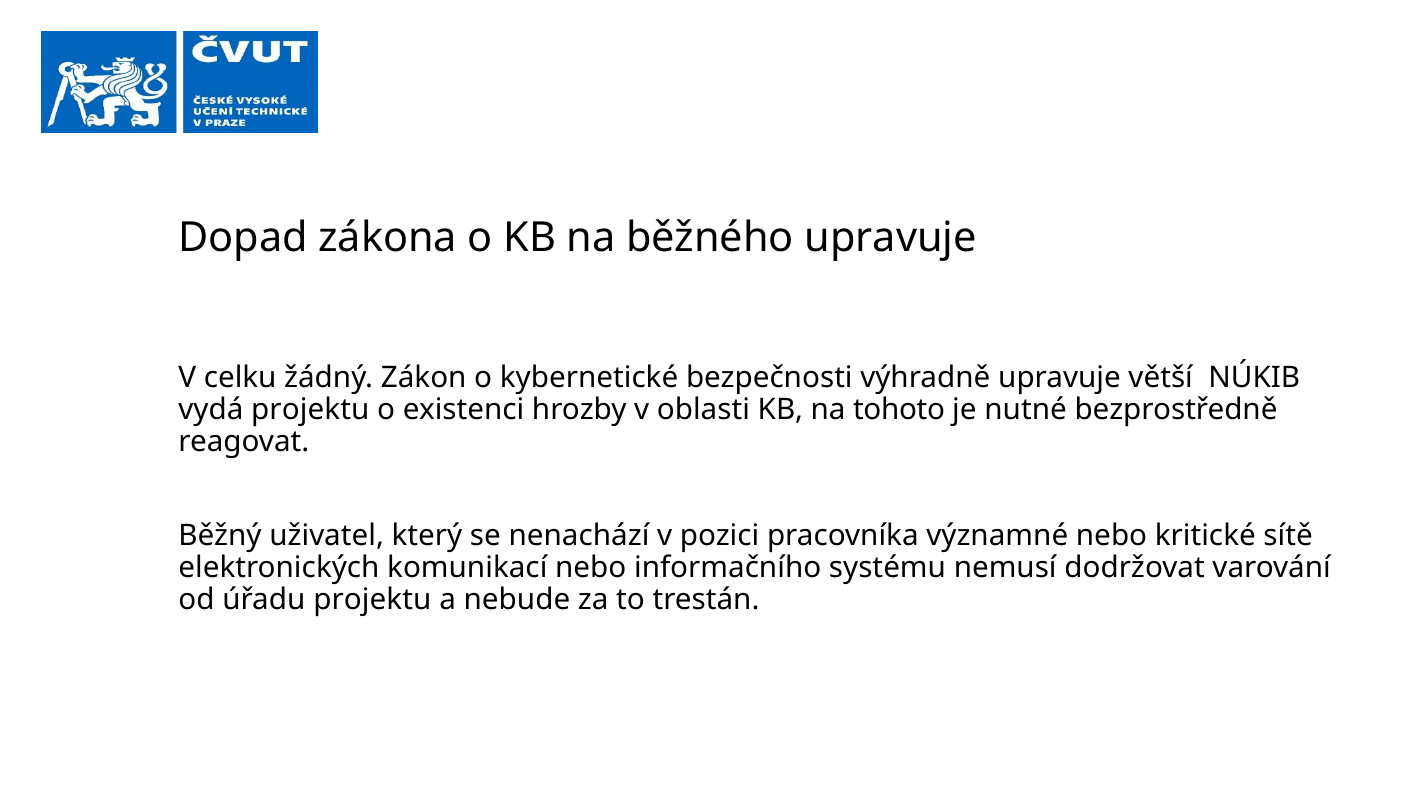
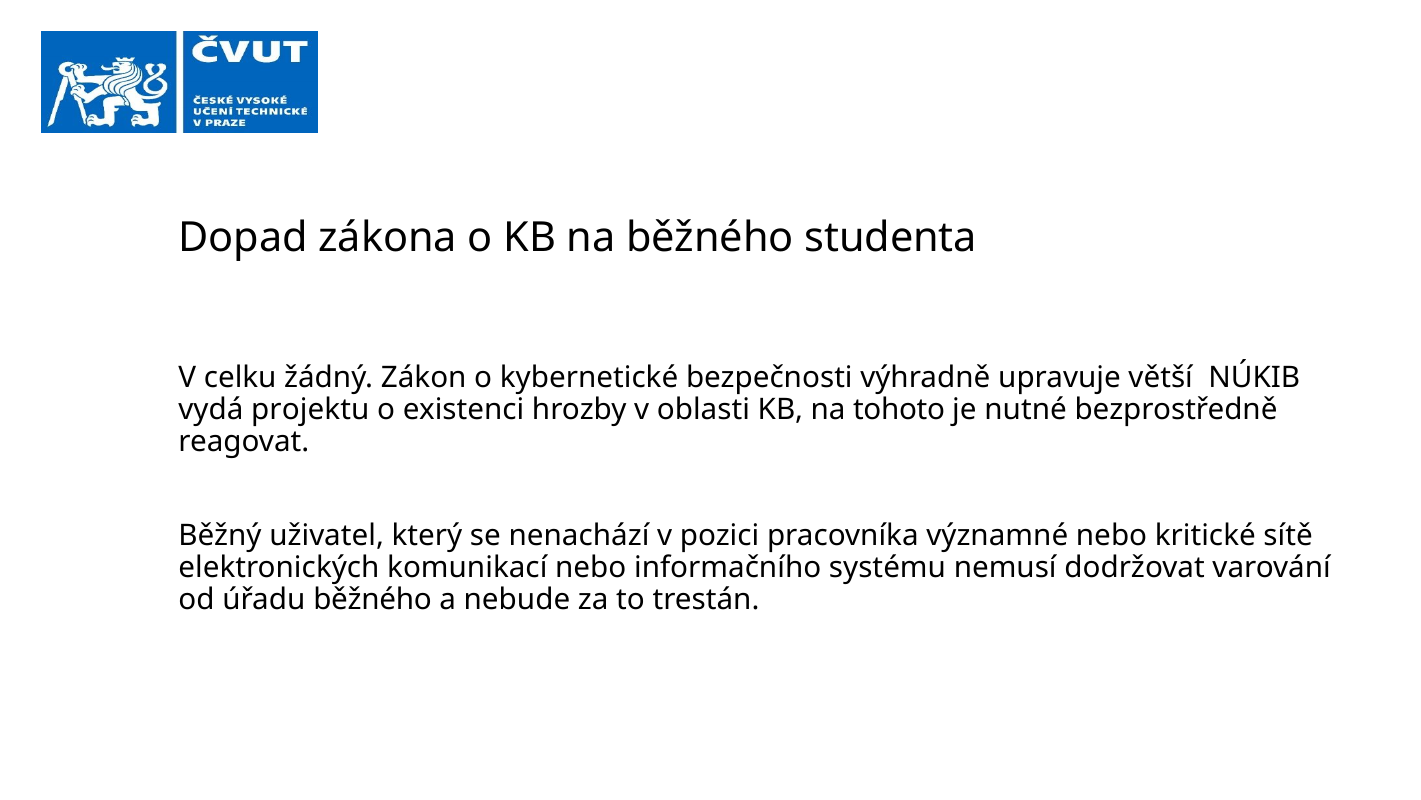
běžného upravuje: upravuje -> studenta (891, 237)
úřadu projektu: projektu -> běžného (373, 599)
